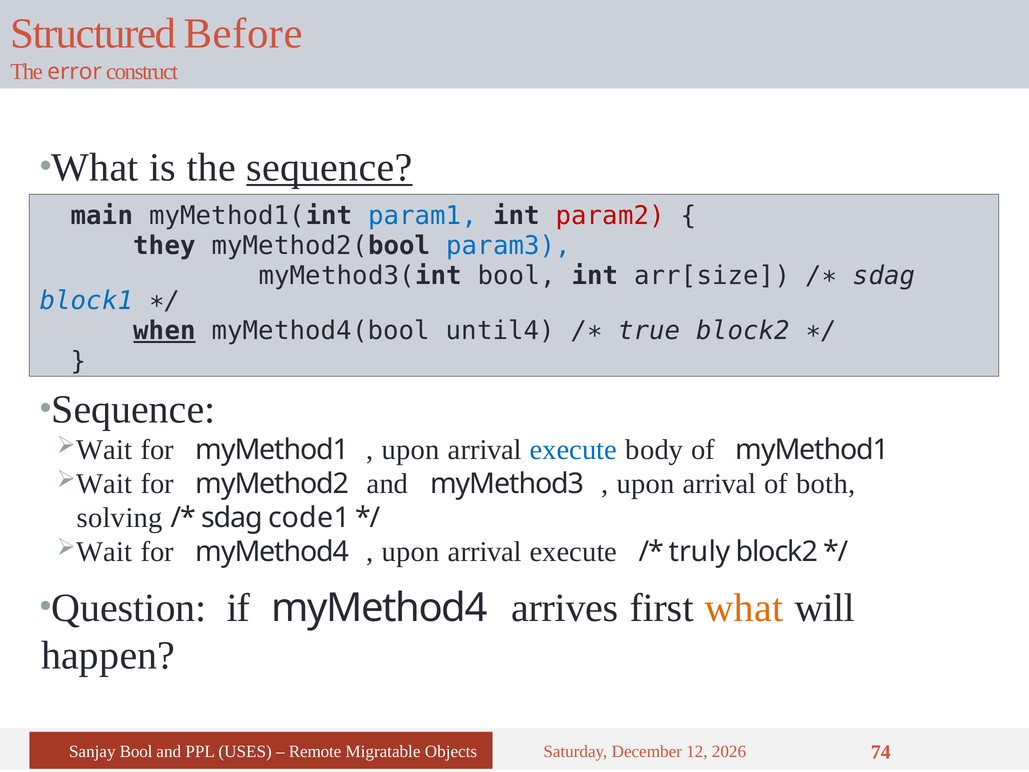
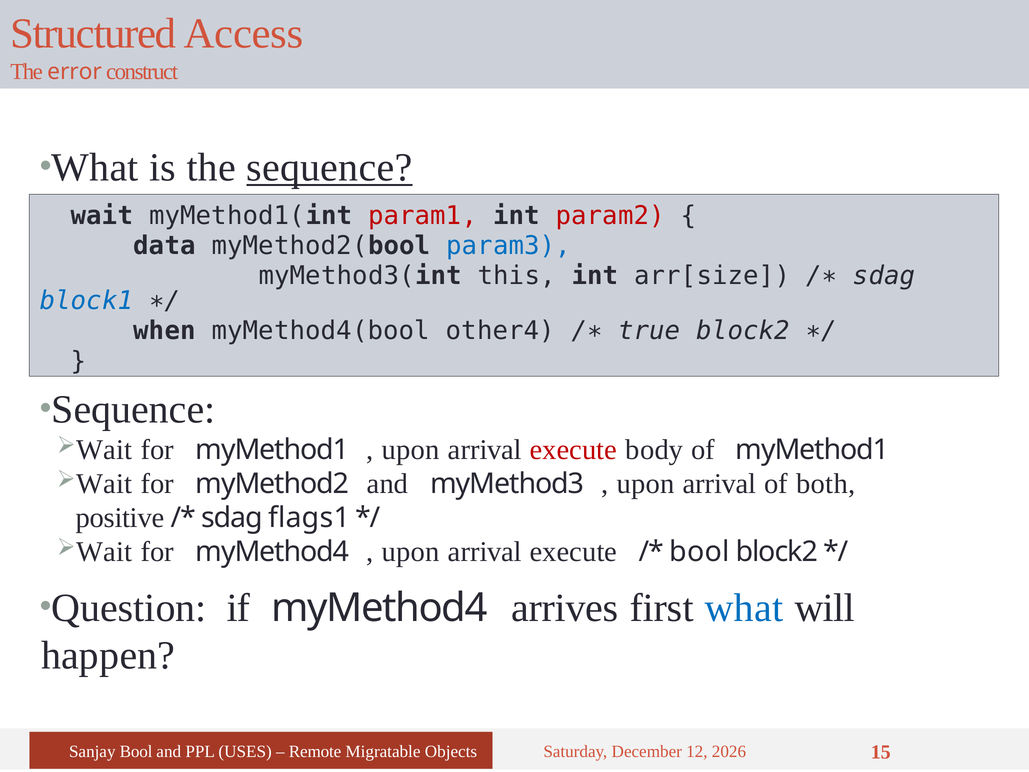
Before: Before -> Access (244, 34)
main: main -> wait (102, 215)
param1 colour: blue -> red (423, 215)
they: they -> data (165, 246)
myMethod3(int bool: bool -> this (517, 276)
when underline: present -> none (165, 331)
until4: until4 -> other4 (500, 331)
execute colour: blue -> red (573, 450)
solving: solving -> positive (120, 518)
code1: code1 -> flags1 (309, 518)
truly: truly -> bool (700, 551)
what colour: orange -> blue (744, 608)
74: 74 -> 15 (881, 752)
